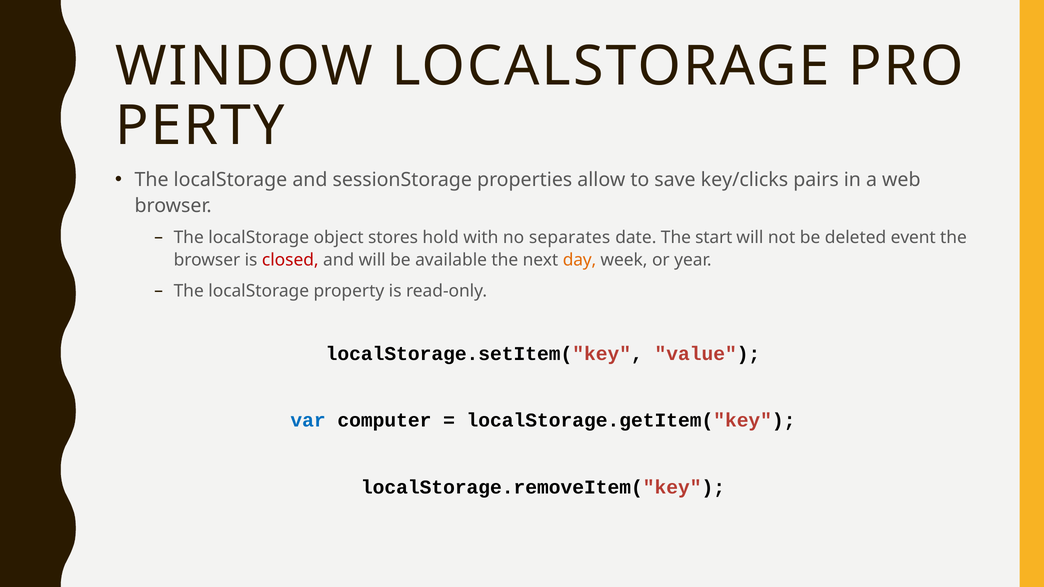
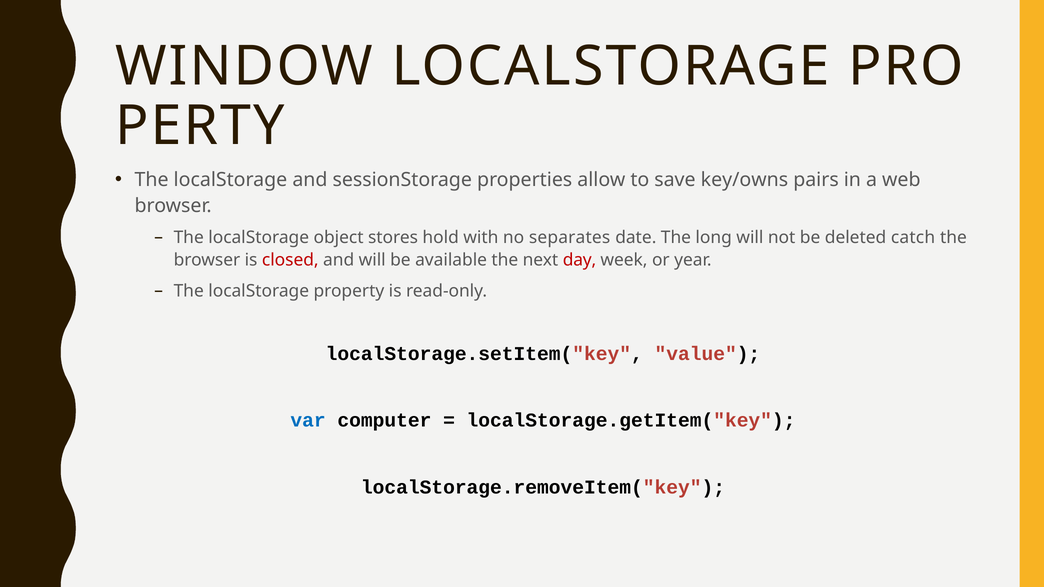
key/clicks: key/clicks -> key/owns (744, 180)
start: start -> long (714, 237)
event: event -> catch (913, 237)
day colour: orange -> red (579, 260)
